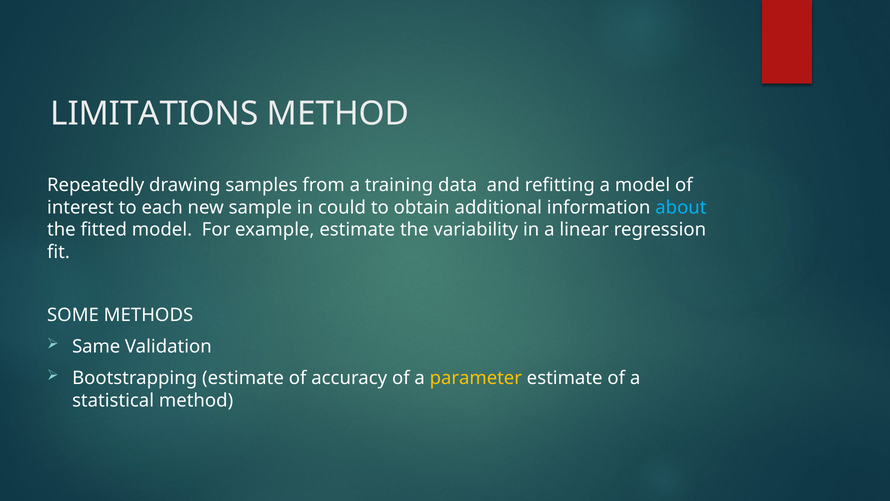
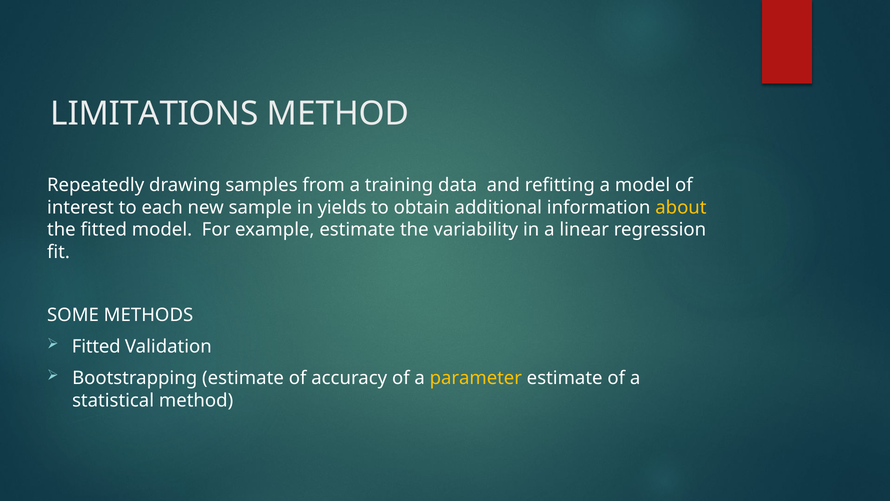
could: could -> yields (342, 207)
about colour: light blue -> yellow (681, 207)
Same: Same -> Fitted (96, 346)
